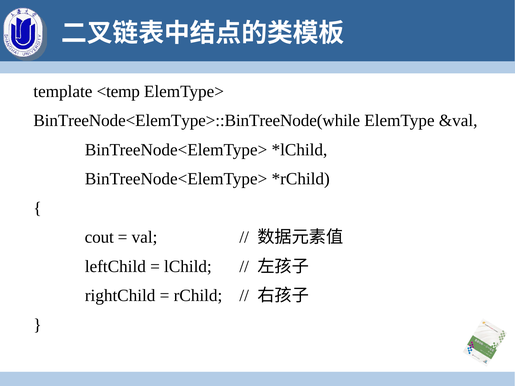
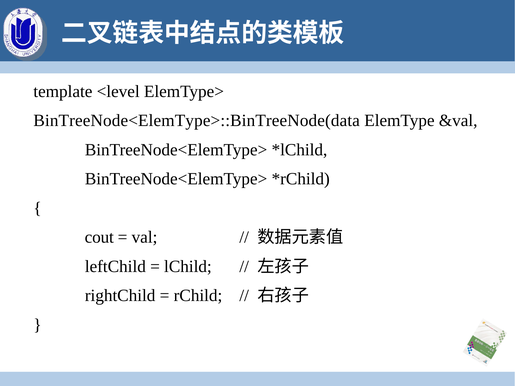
<temp: <temp -> <level (118, 92)
BinTreeNode<ElemType>::BinTreeNode(while: BinTreeNode<ElemType>::BinTreeNode(while -> BinTreeNode<ElemType>::BinTreeNode(data (197, 121)
